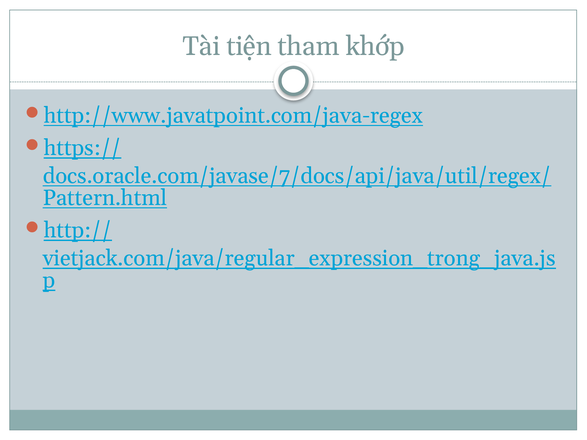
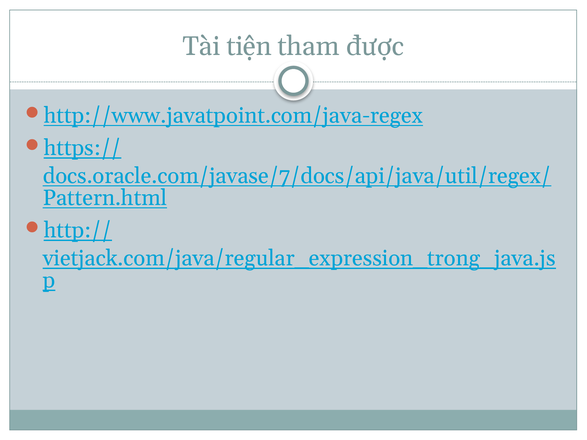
khớp: khớp -> được (375, 46)
